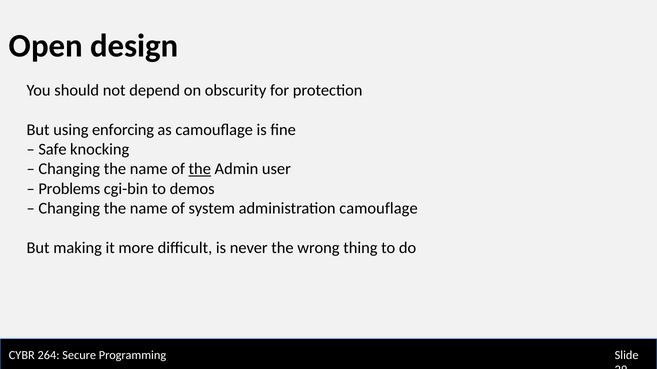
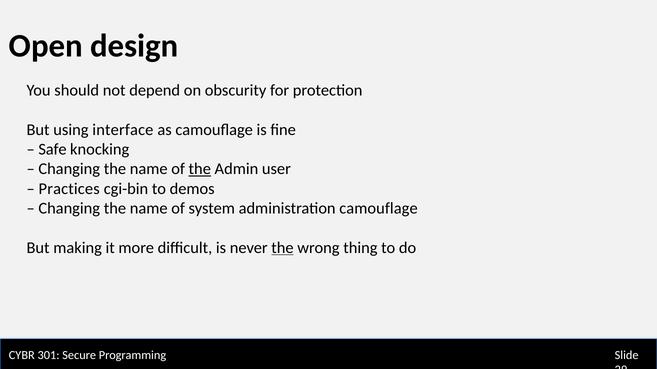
enforcing: enforcing -> interface (123, 130)
Problems: Problems -> Practices (69, 189)
the underline: none -> present (283, 248)
264: 264 -> 301 (49, 356)
